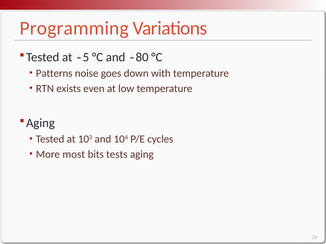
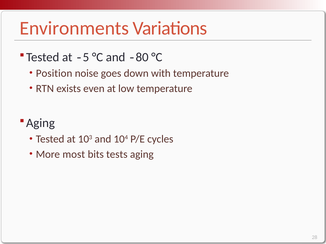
Programming: Programming -> Environments (74, 28)
Patterns: Patterns -> Position (54, 73)
